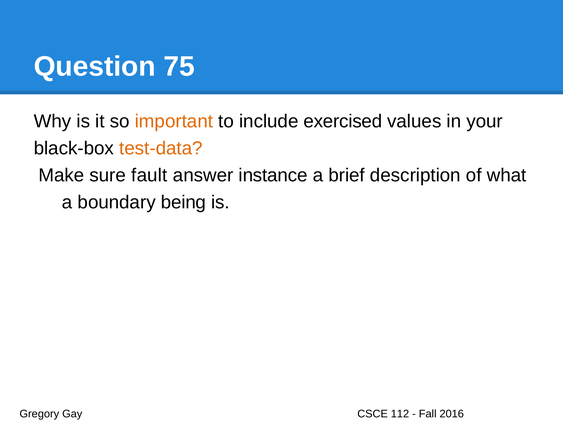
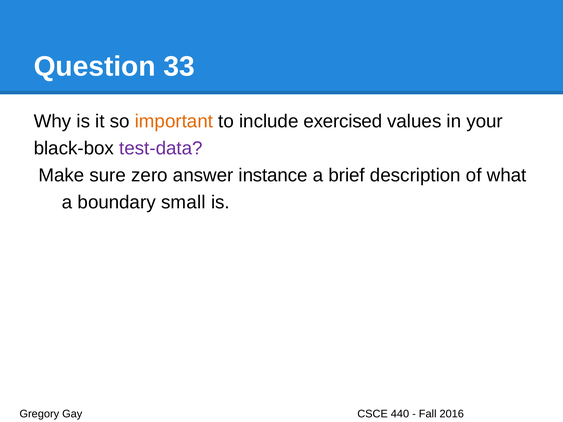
75: 75 -> 33 (179, 67)
test-data colour: orange -> purple (161, 148)
fault: fault -> zero (150, 175)
being: being -> small (183, 202)
112: 112 -> 440 (400, 414)
